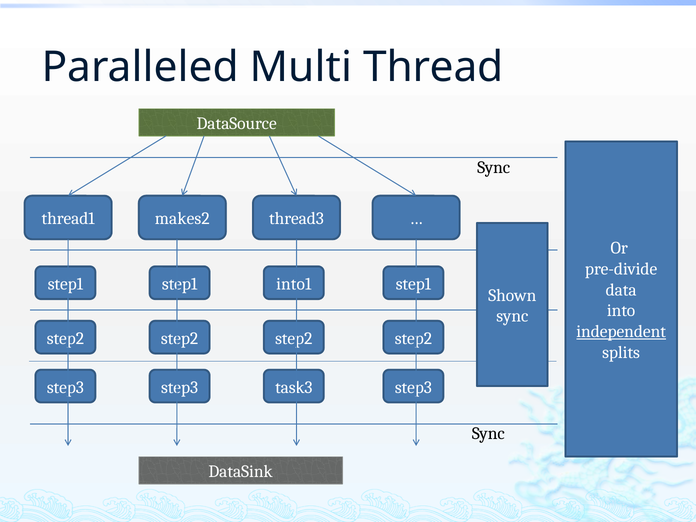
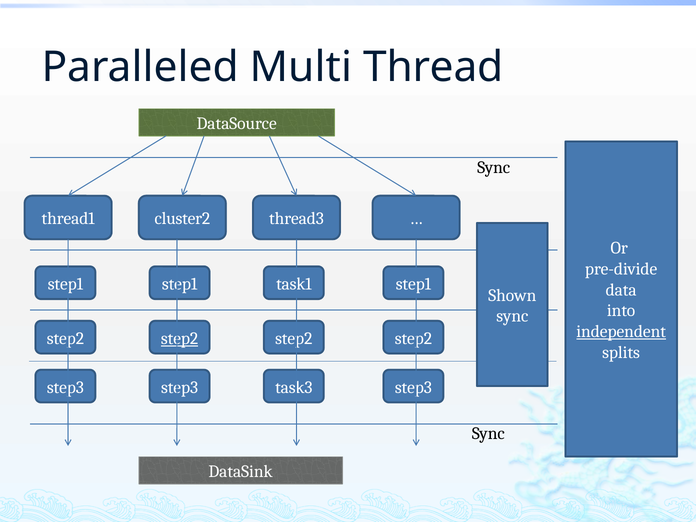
makes2: makes2 -> cluster2 (182, 219)
into1: into1 -> task1 (294, 284)
step2 underline: none -> present (180, 338)
